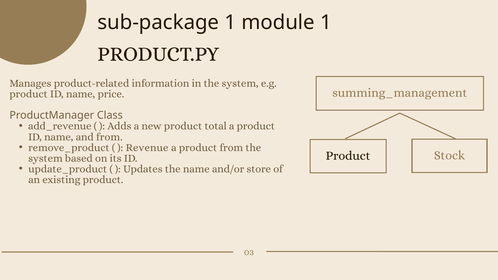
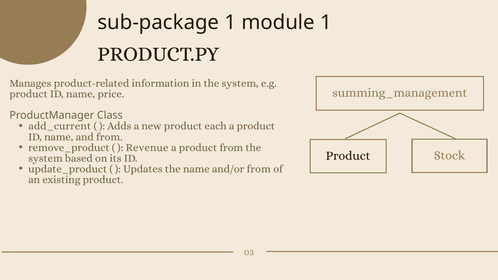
add_revenue: add_revenue -> add_current (60, 126)
total: total -> each (216, 126)
and/or store: store -> from (259, 169)
